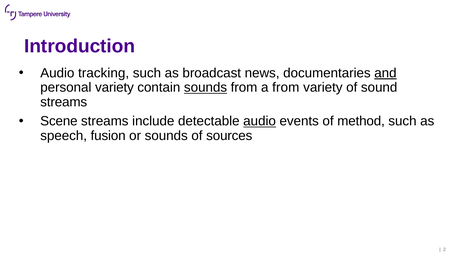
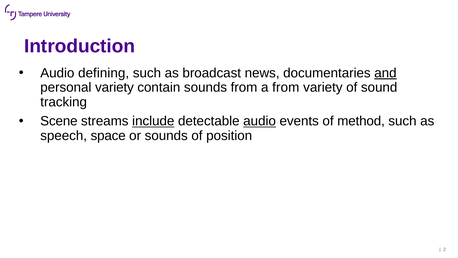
tracking: tracking -> defining (104, 73)
sounds underline: present -> none (206, 87)
streams: streams -> tracking (64, 102)
include underline: none -> present (153, 121)
fusion: fusion -> space (108, 135)
sources: sources -> position (229, 135)
